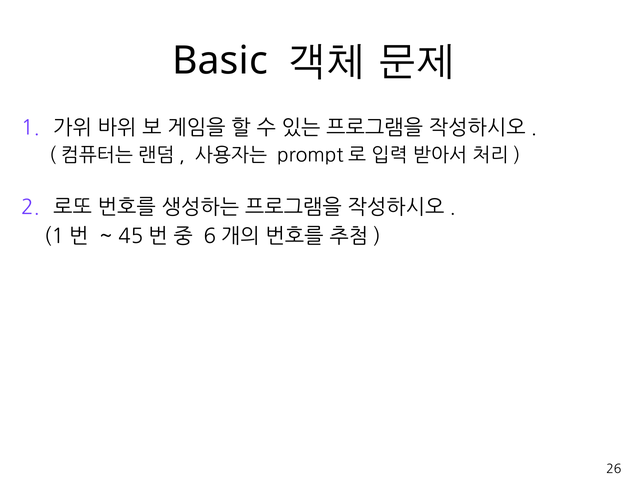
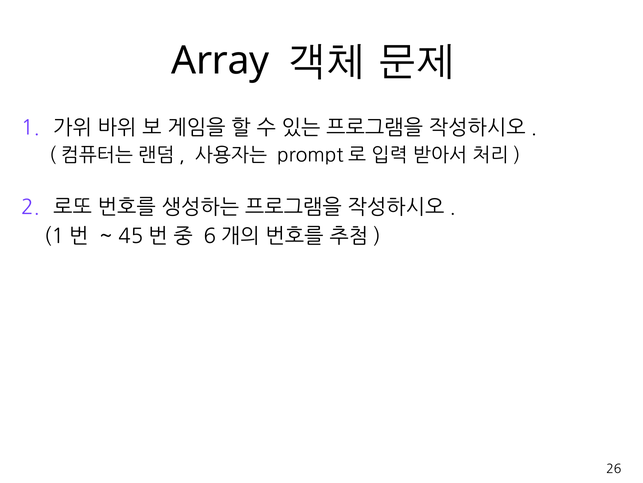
Basic: Basic -> Array (220, 61)
